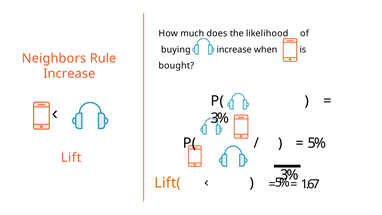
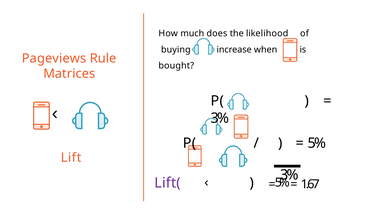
Neighbors: Neighbors -> Pageviews (54, 58)
Increase: Increase -> Matrices (69, 74)
Lift( colour: orange -> purple (168, 183)
